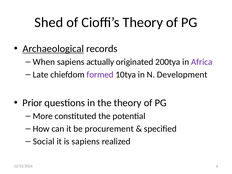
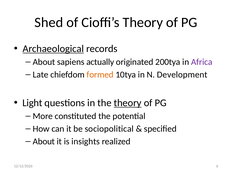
When: When -> About (44, 62)
formed colour: purple -> orange (100, 75)
Prior: Prior -> Light (32, 103)
theory underline: none -> present (128, 103)
procurement: procurement -> sociopolitical (109, 129)
Social: Social -> About (44, 141)
is sapiens: sapiens -> insights (86, 141)
